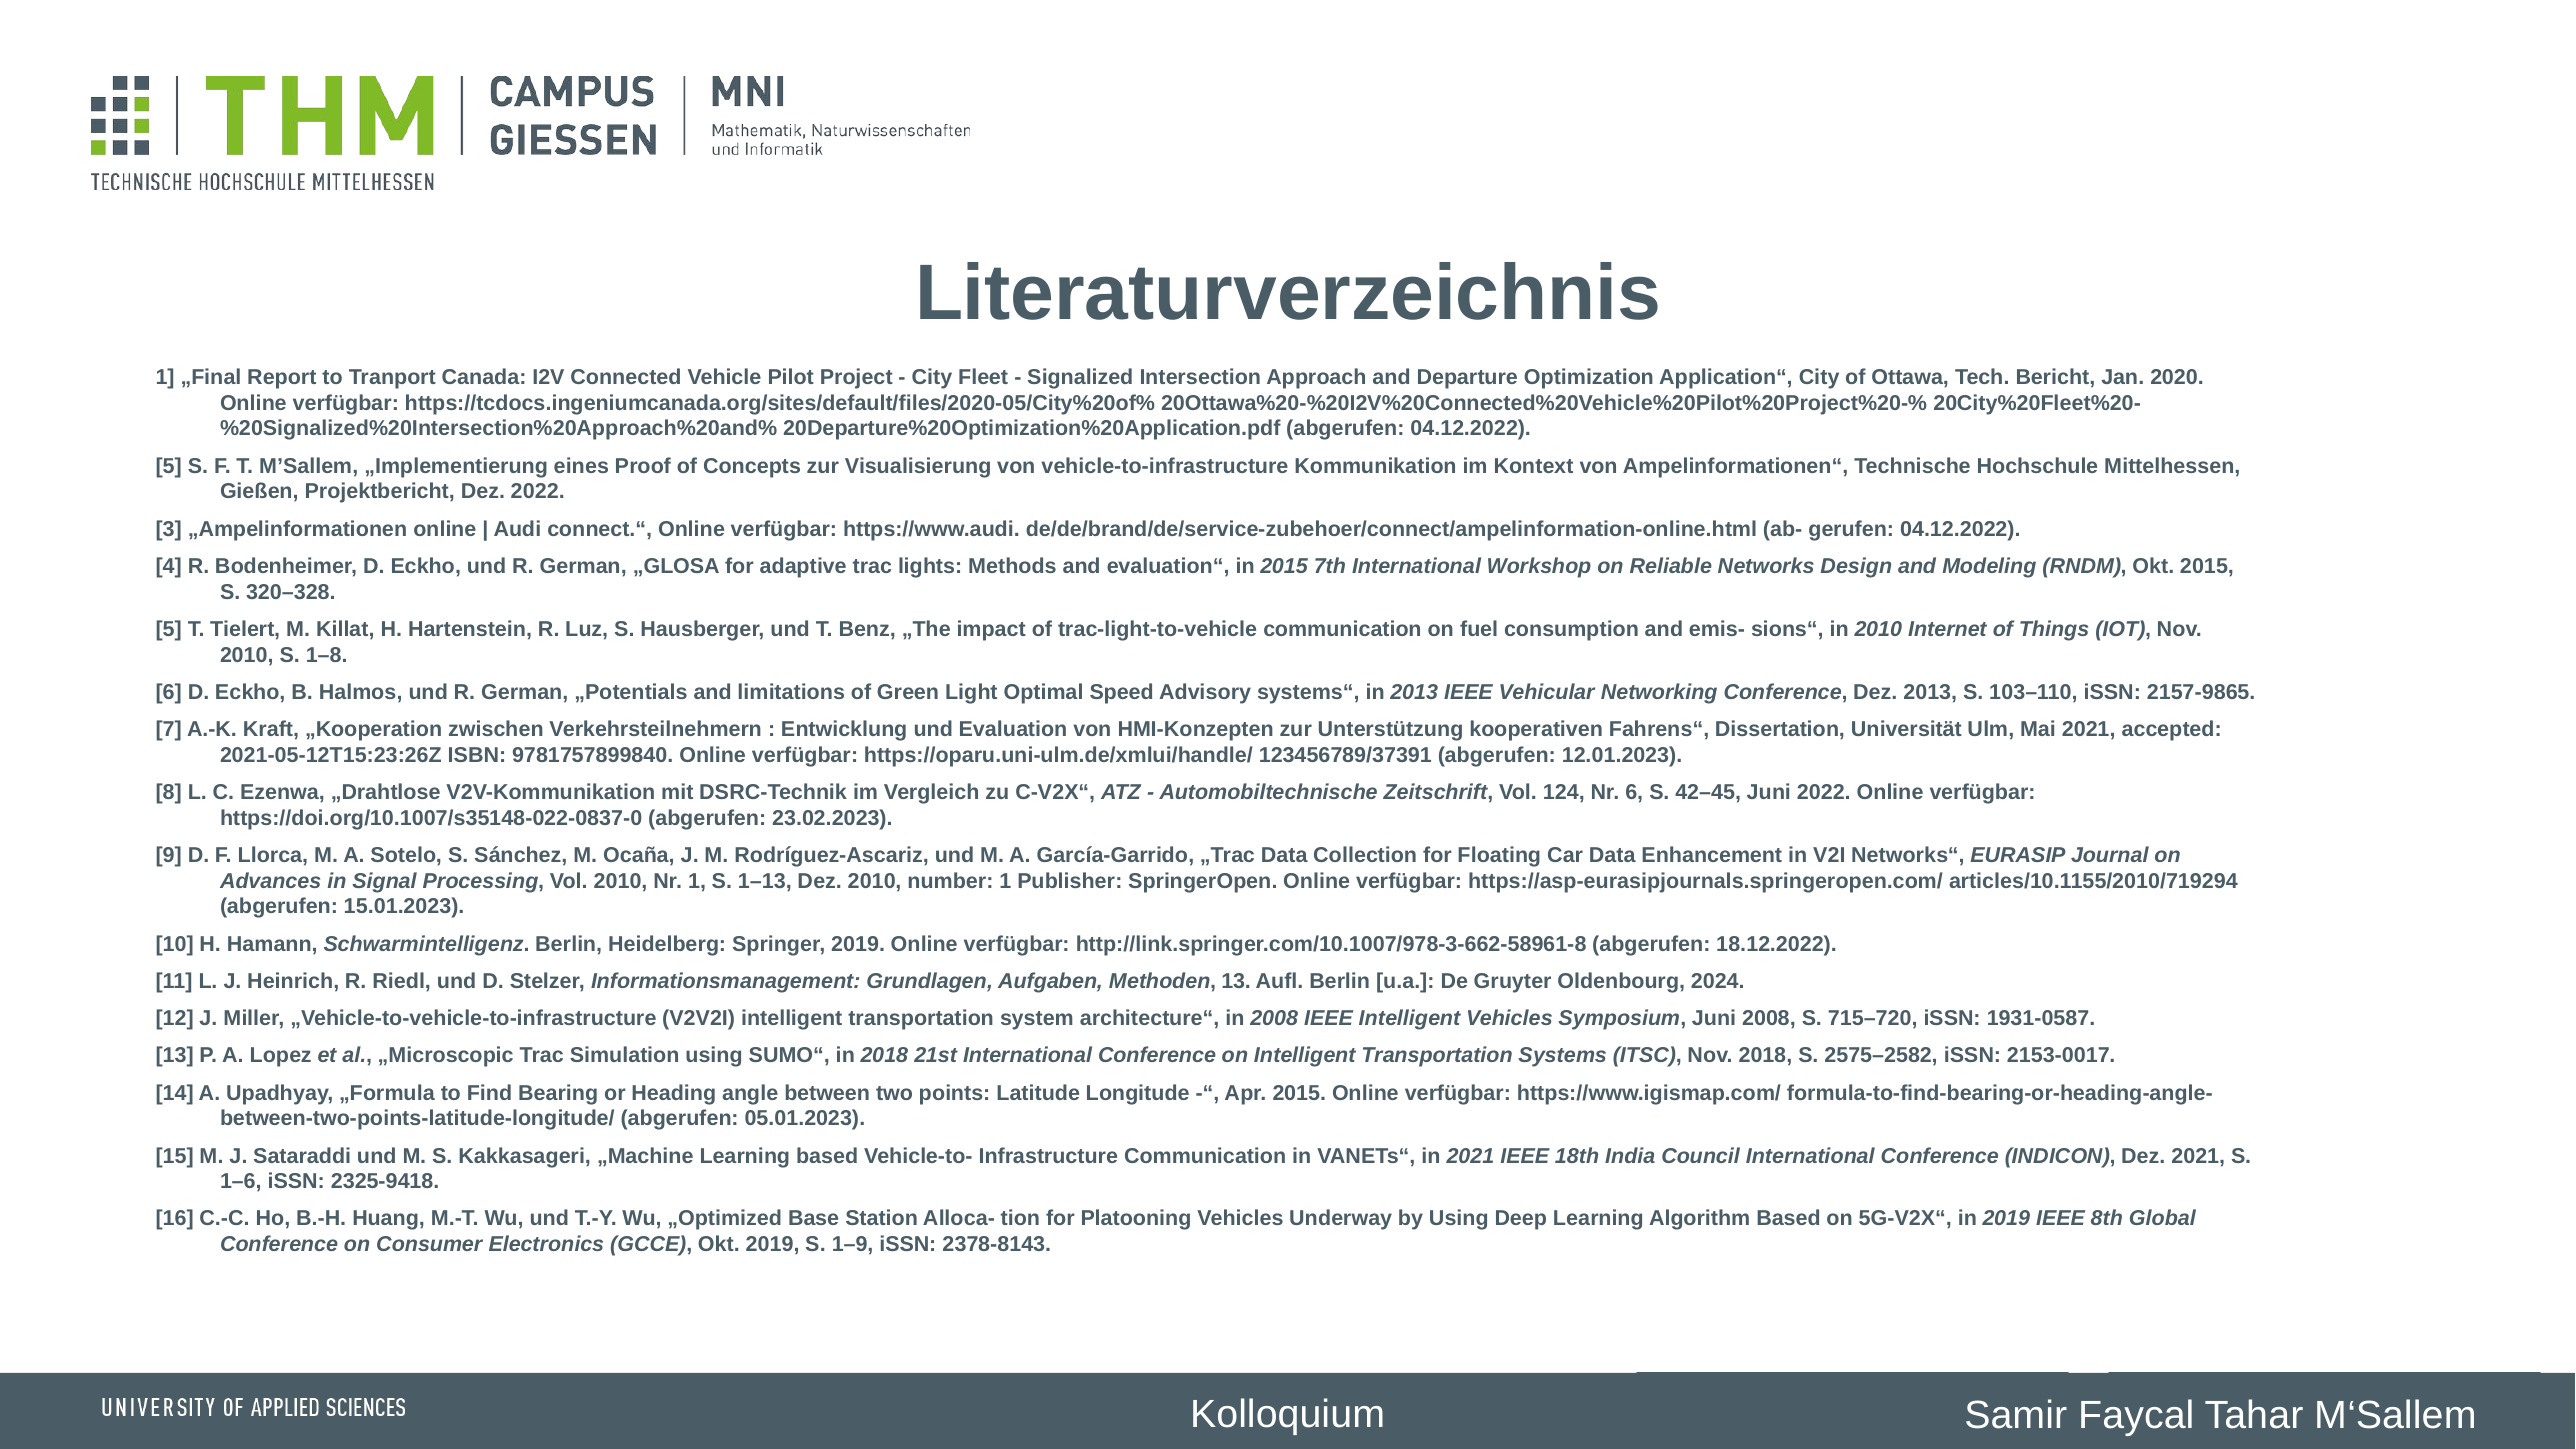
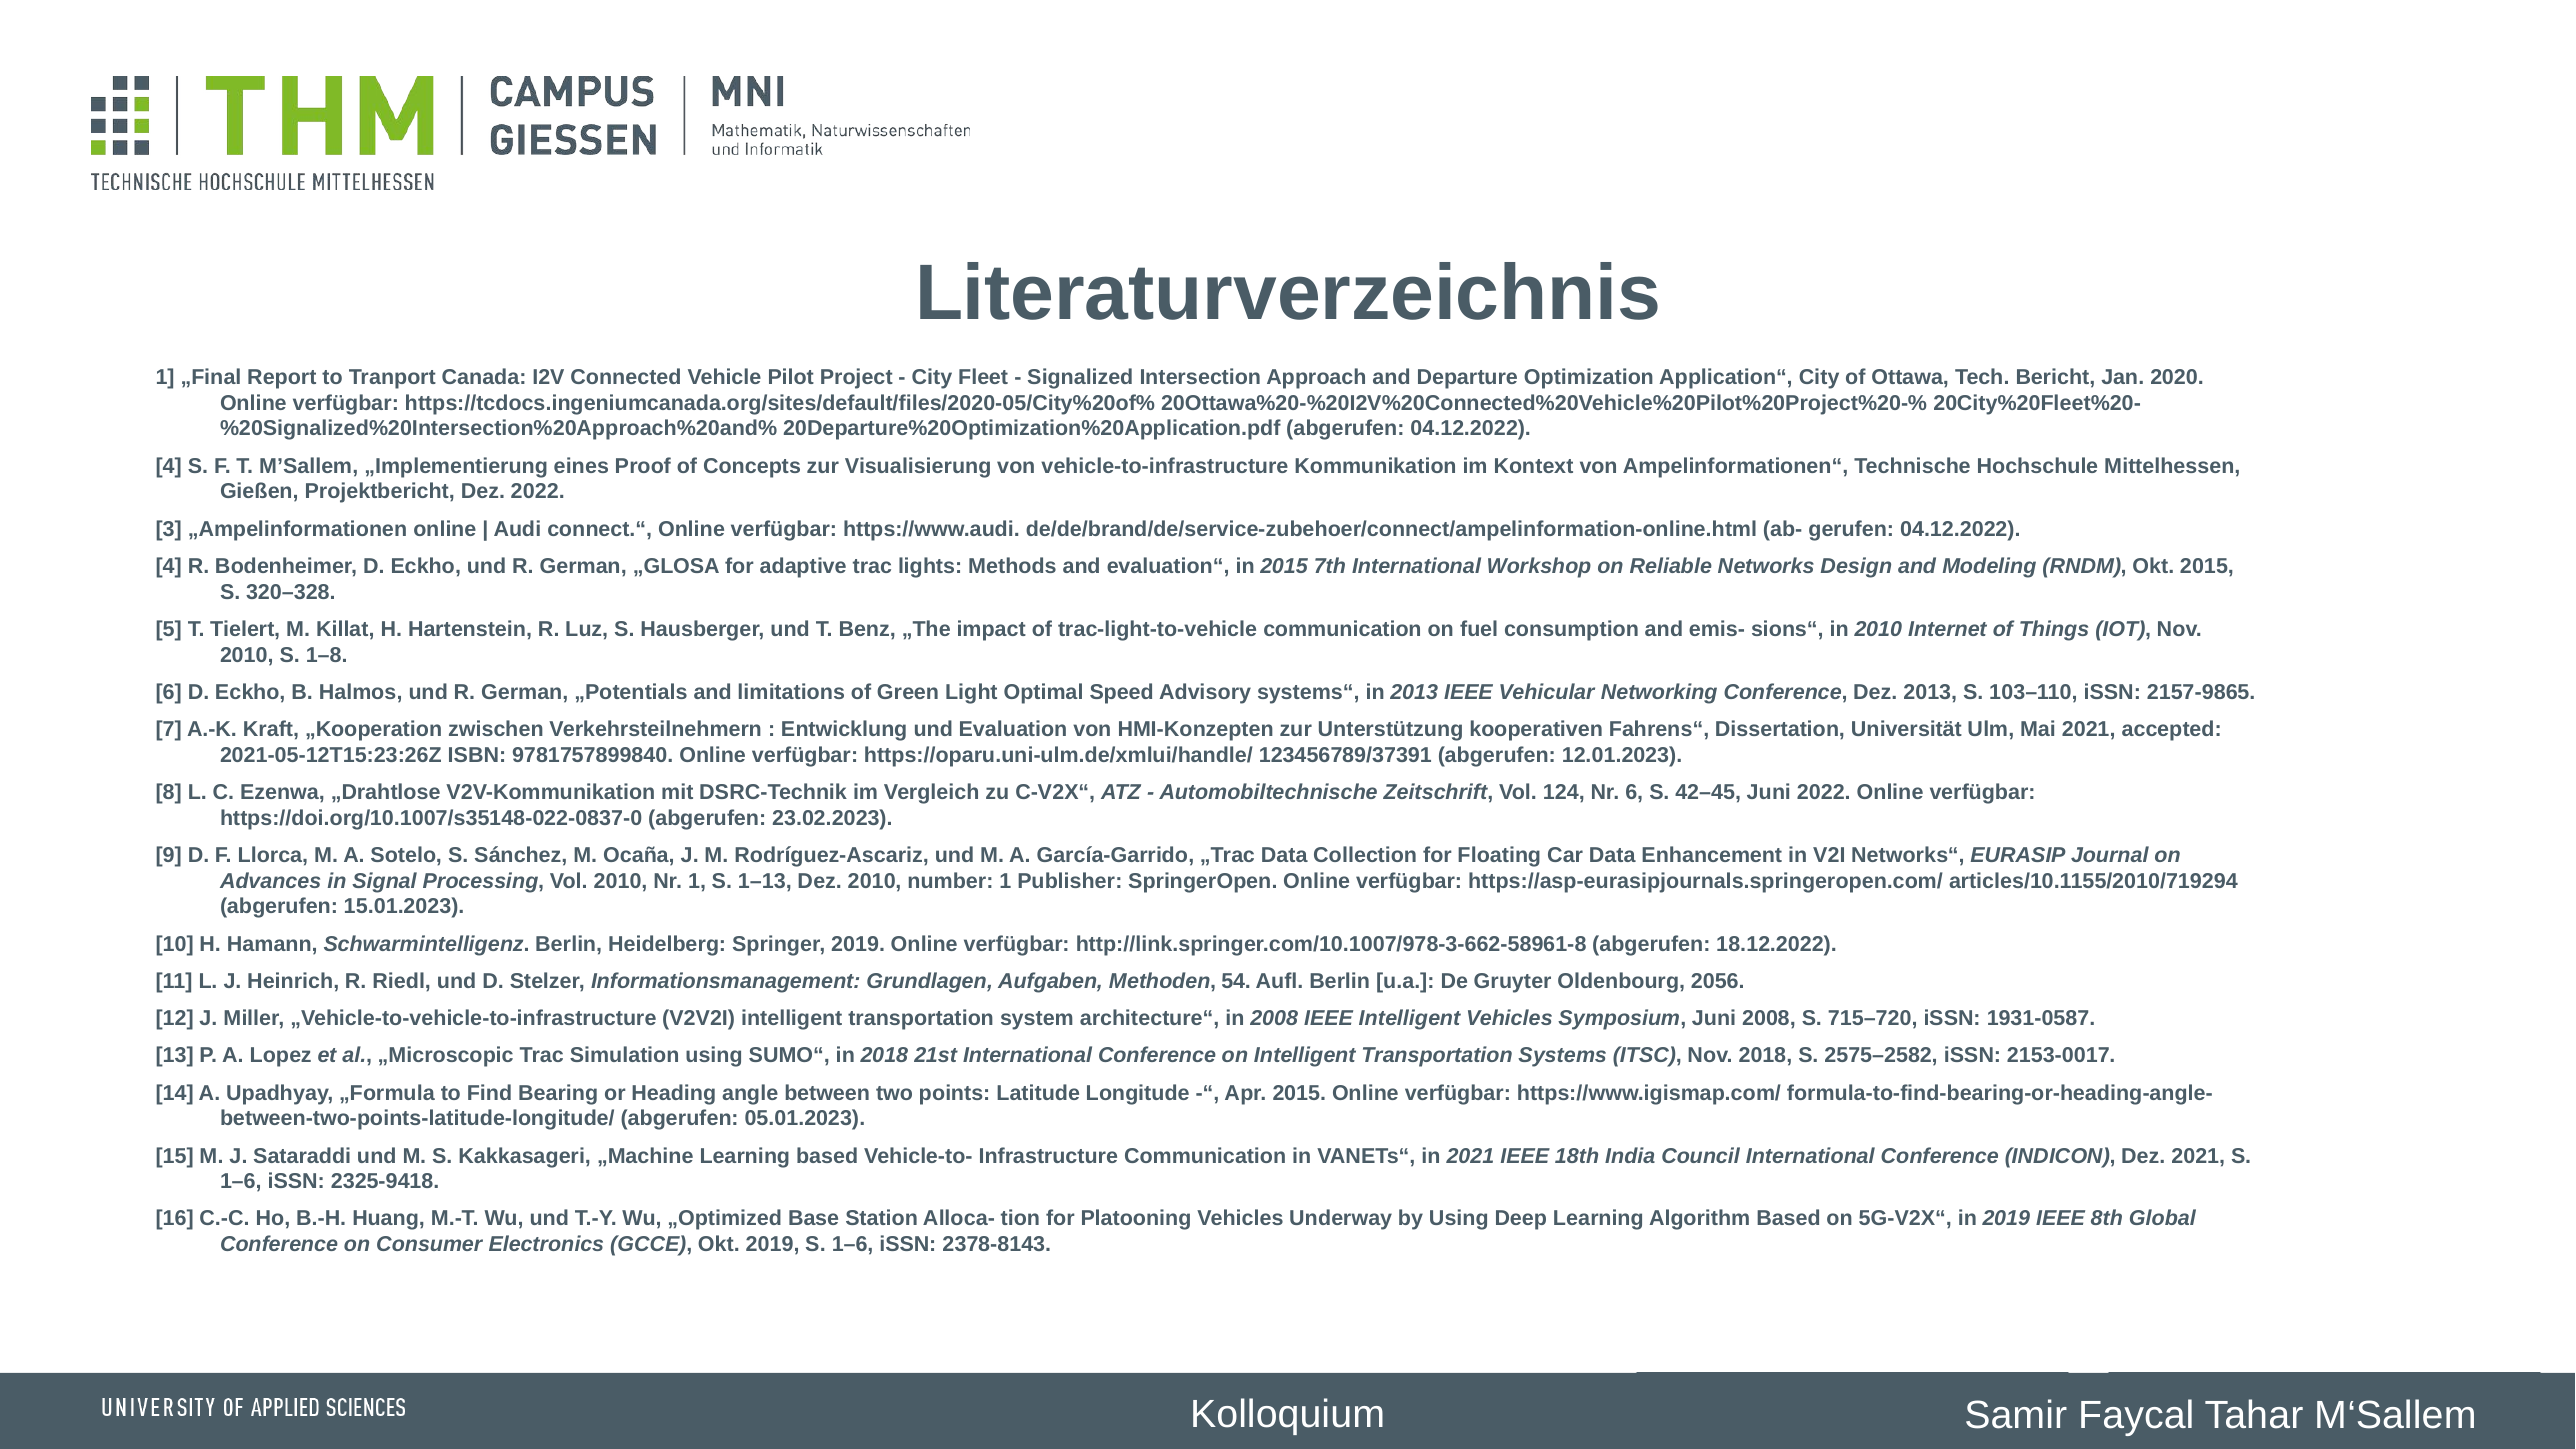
5: 5 -> 4 (169, 466)
Methoden 13: 13 -> 54 (1236, 981)
2024: 2024 -> 2056 (1718, 981)
2019 S 1–9: 1–9 -> 1–6 (853, 1245)
